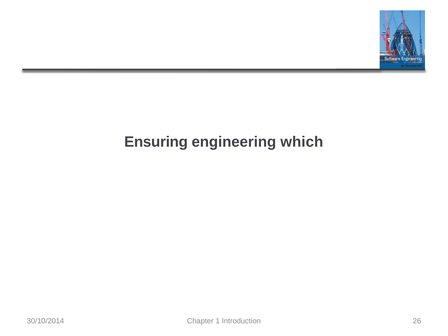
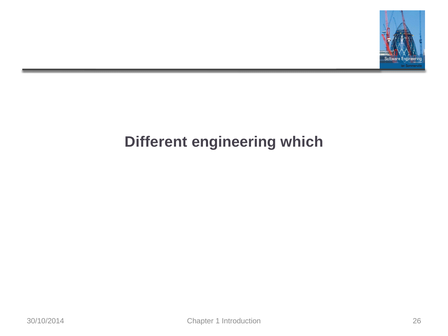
Ensuring: Ensuring -> Different (156, 142)
